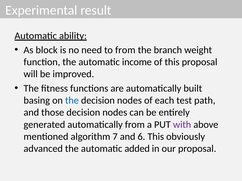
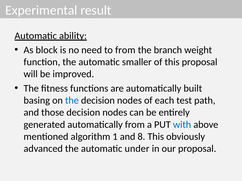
income: income -> smaller (137, 62)
with colour: purple -> blue (182, 125)
7: 7 -> 1 (115, 137)
6: 6 -> 8 (141, 137)
added: added -> under (137, 149)
